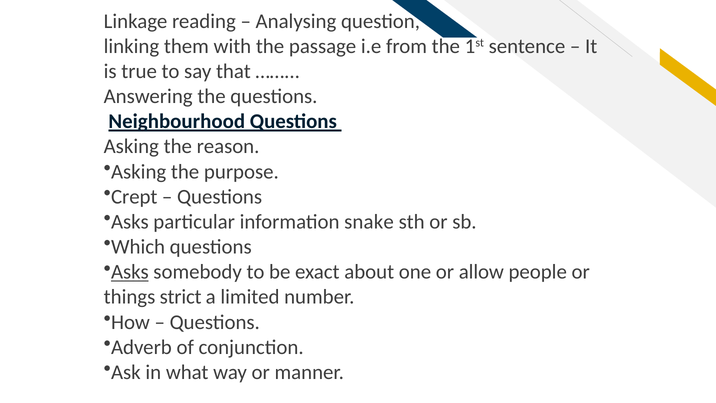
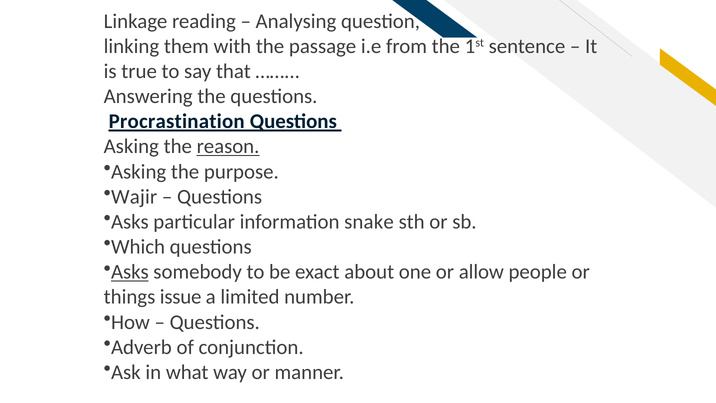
Neighbourhood: Neighbourhood -> Procrastination (177, 121)
reason underline: none -> present (228, 146)
Crept: Crept -> Wajir (134, 197)
strict: strict -> issue (181, 297)
